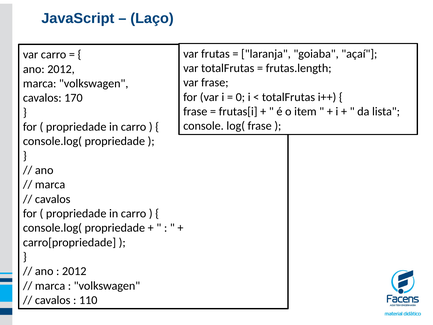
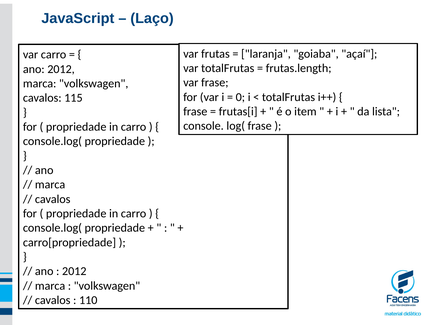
170: 170 -> 115 (73, 98)
